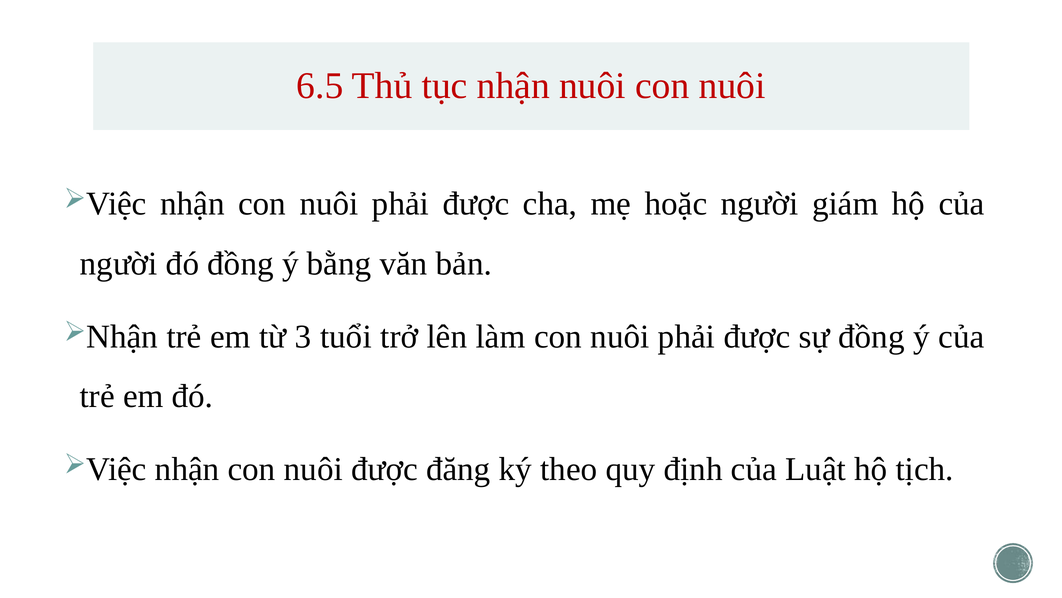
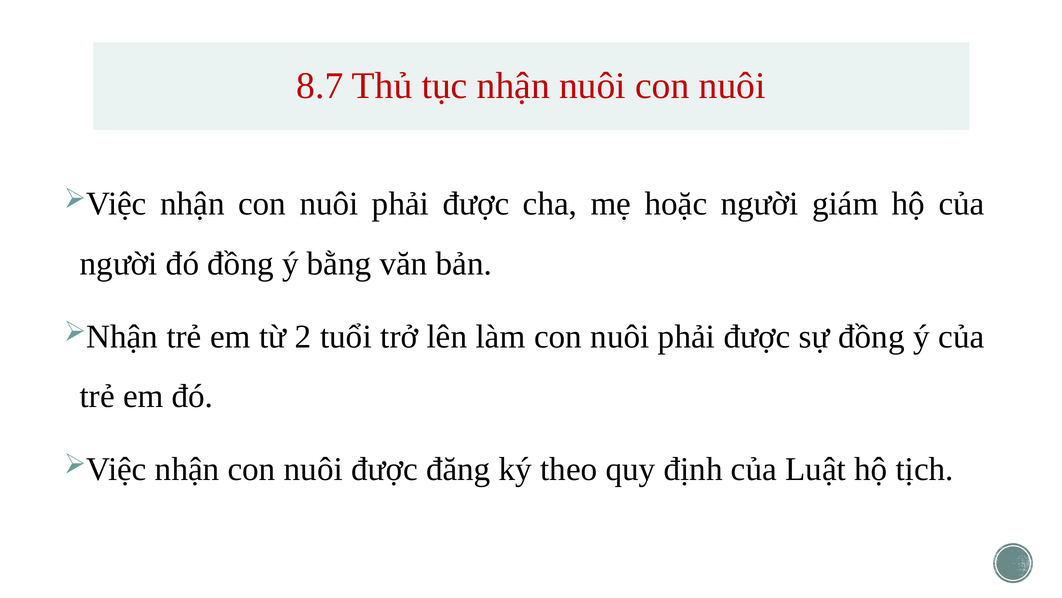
6.5: 6.5 -> 8.7 (320, 86)
3: 3 -> 2 (303, 336)
